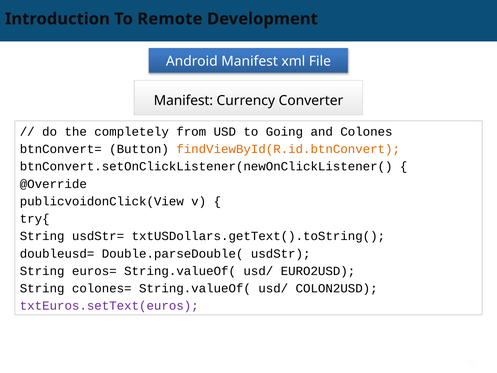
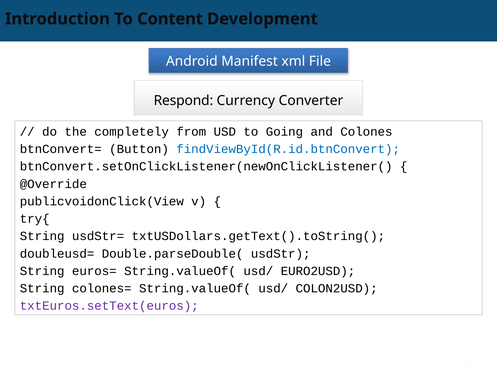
Remote: Remote -> Content (170, 19)
Manifest: Manifest -> Respond (183, 101)
findViewById(R.id.btnConvert colour: orange -> blue (288, 149)
